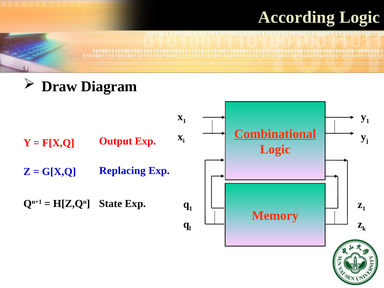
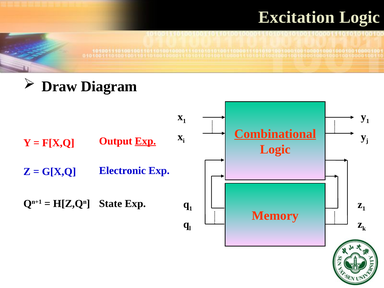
According: According -> Excitation (296, 17)
Exp underline: none -> present (145, 141)
Replacing: Replacing -> Electronic (122, 171)
